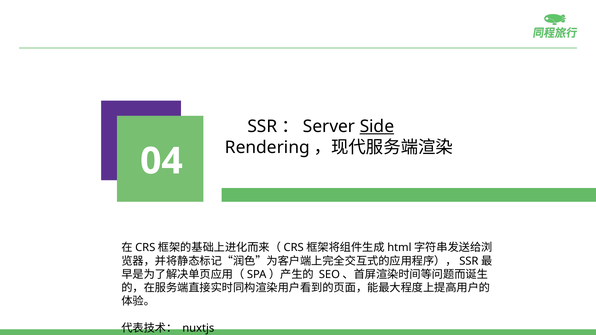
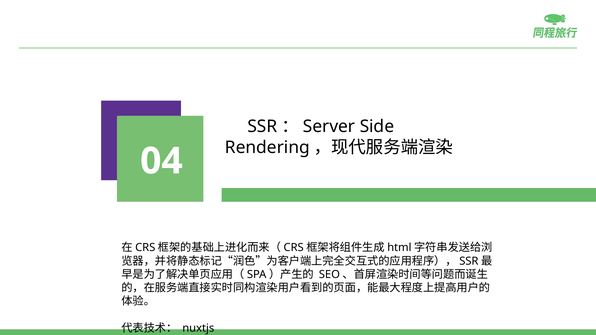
Side underline: present -> none (377, 127)
